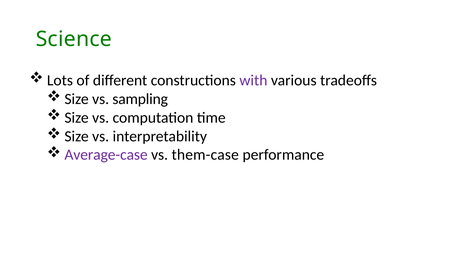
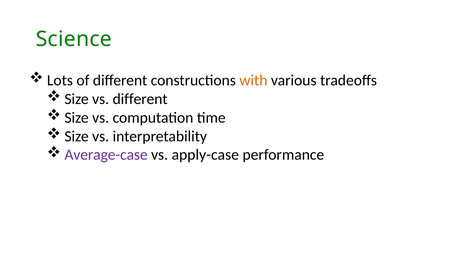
with colour: purple -> orange (253, 80)
vs sampling: sampling -> different (140, 99)
them-case: them-case -> apply-case (205, 155)
